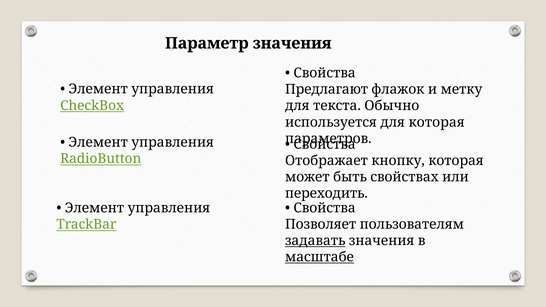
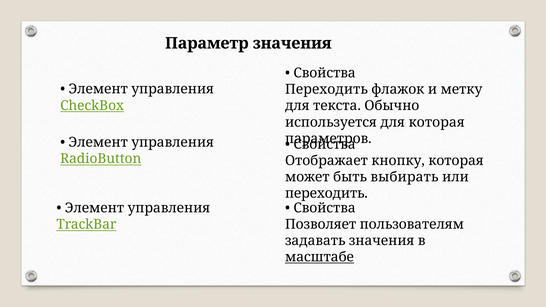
Предлагают: Предлагают -> Переходить (326, 89)
свойствах: свойствах -> выбирать (404, 177)
задавать underline: present -> none (315, 241)
